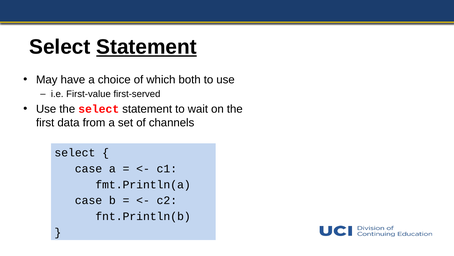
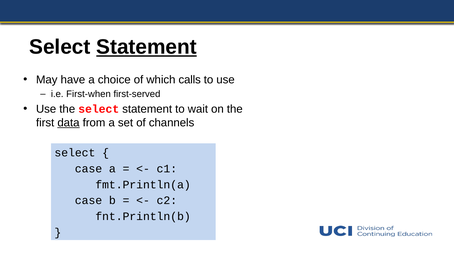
both: both -> calls (190, 80)
First-value: First-value -> First-when (89, 94)
data underline: none -> present (68, 122)
